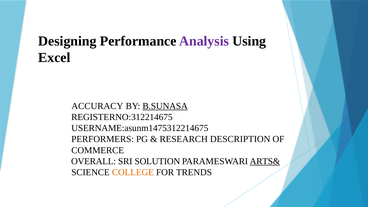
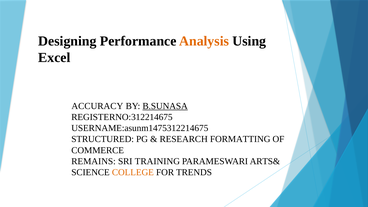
Analysis colour: purple -> orange (204, 41)
PERFORMERS: PERFORMERS -> STRUCTURED (103, 139)
DESCRIPTION: DESCRIPTION -> FORMATTING (240, 139)
OVERALL: OVERALL -> REMAINS (94, 161)
SOLUTION: SOLUTION -> TRAINING (157, 161)
ARTS& underline: present -> none (265, 161)
